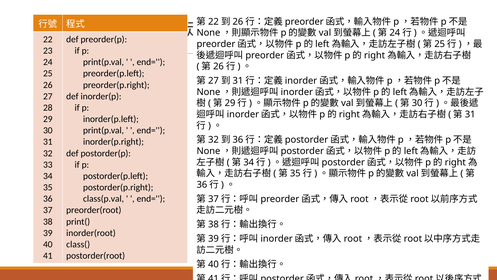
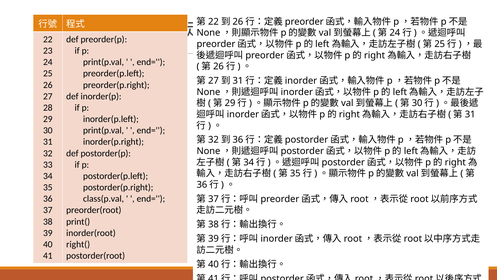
class(: class( -> right( (78, 244)
